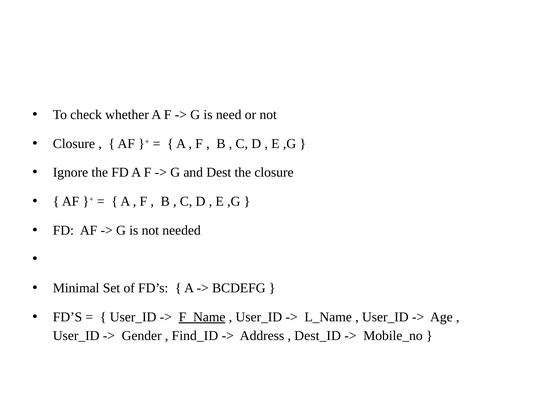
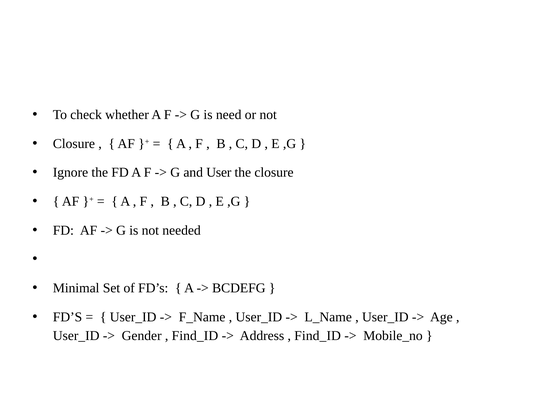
Dest: Dest -> User (219, 173)
F_Name underline: present -> none (202, 317)
Dest_ID: Dest_ID -> Find_ID (318, 336)
